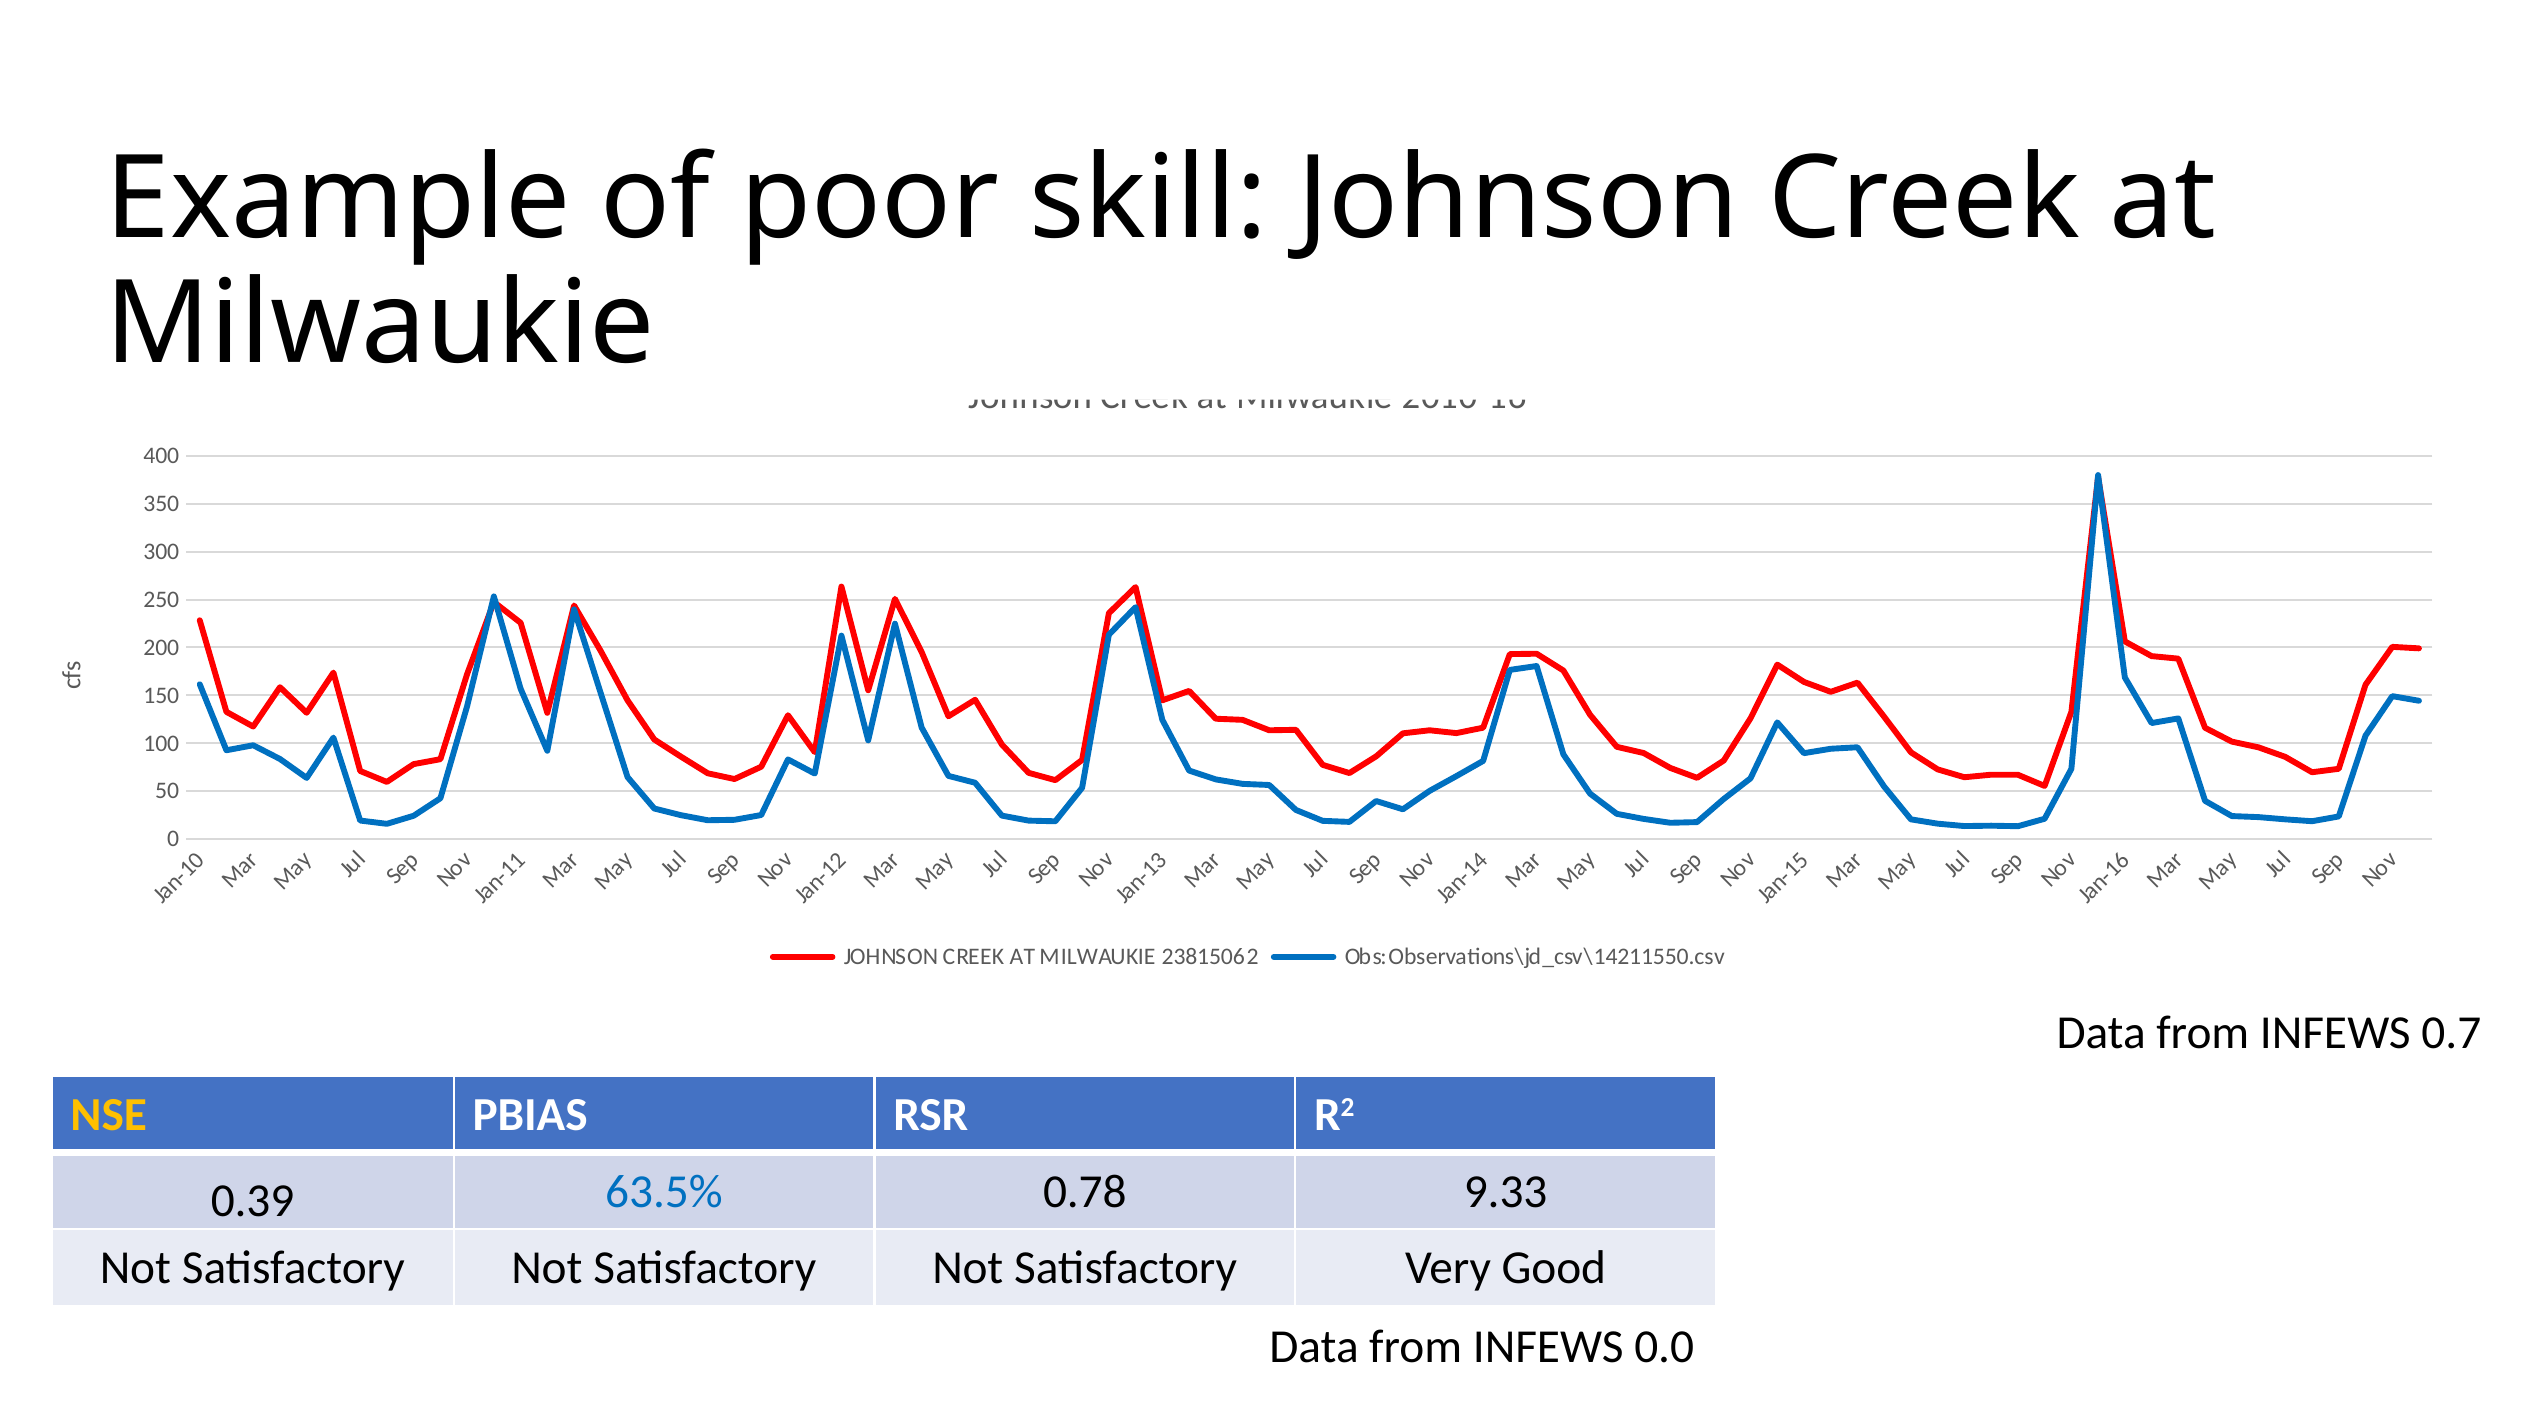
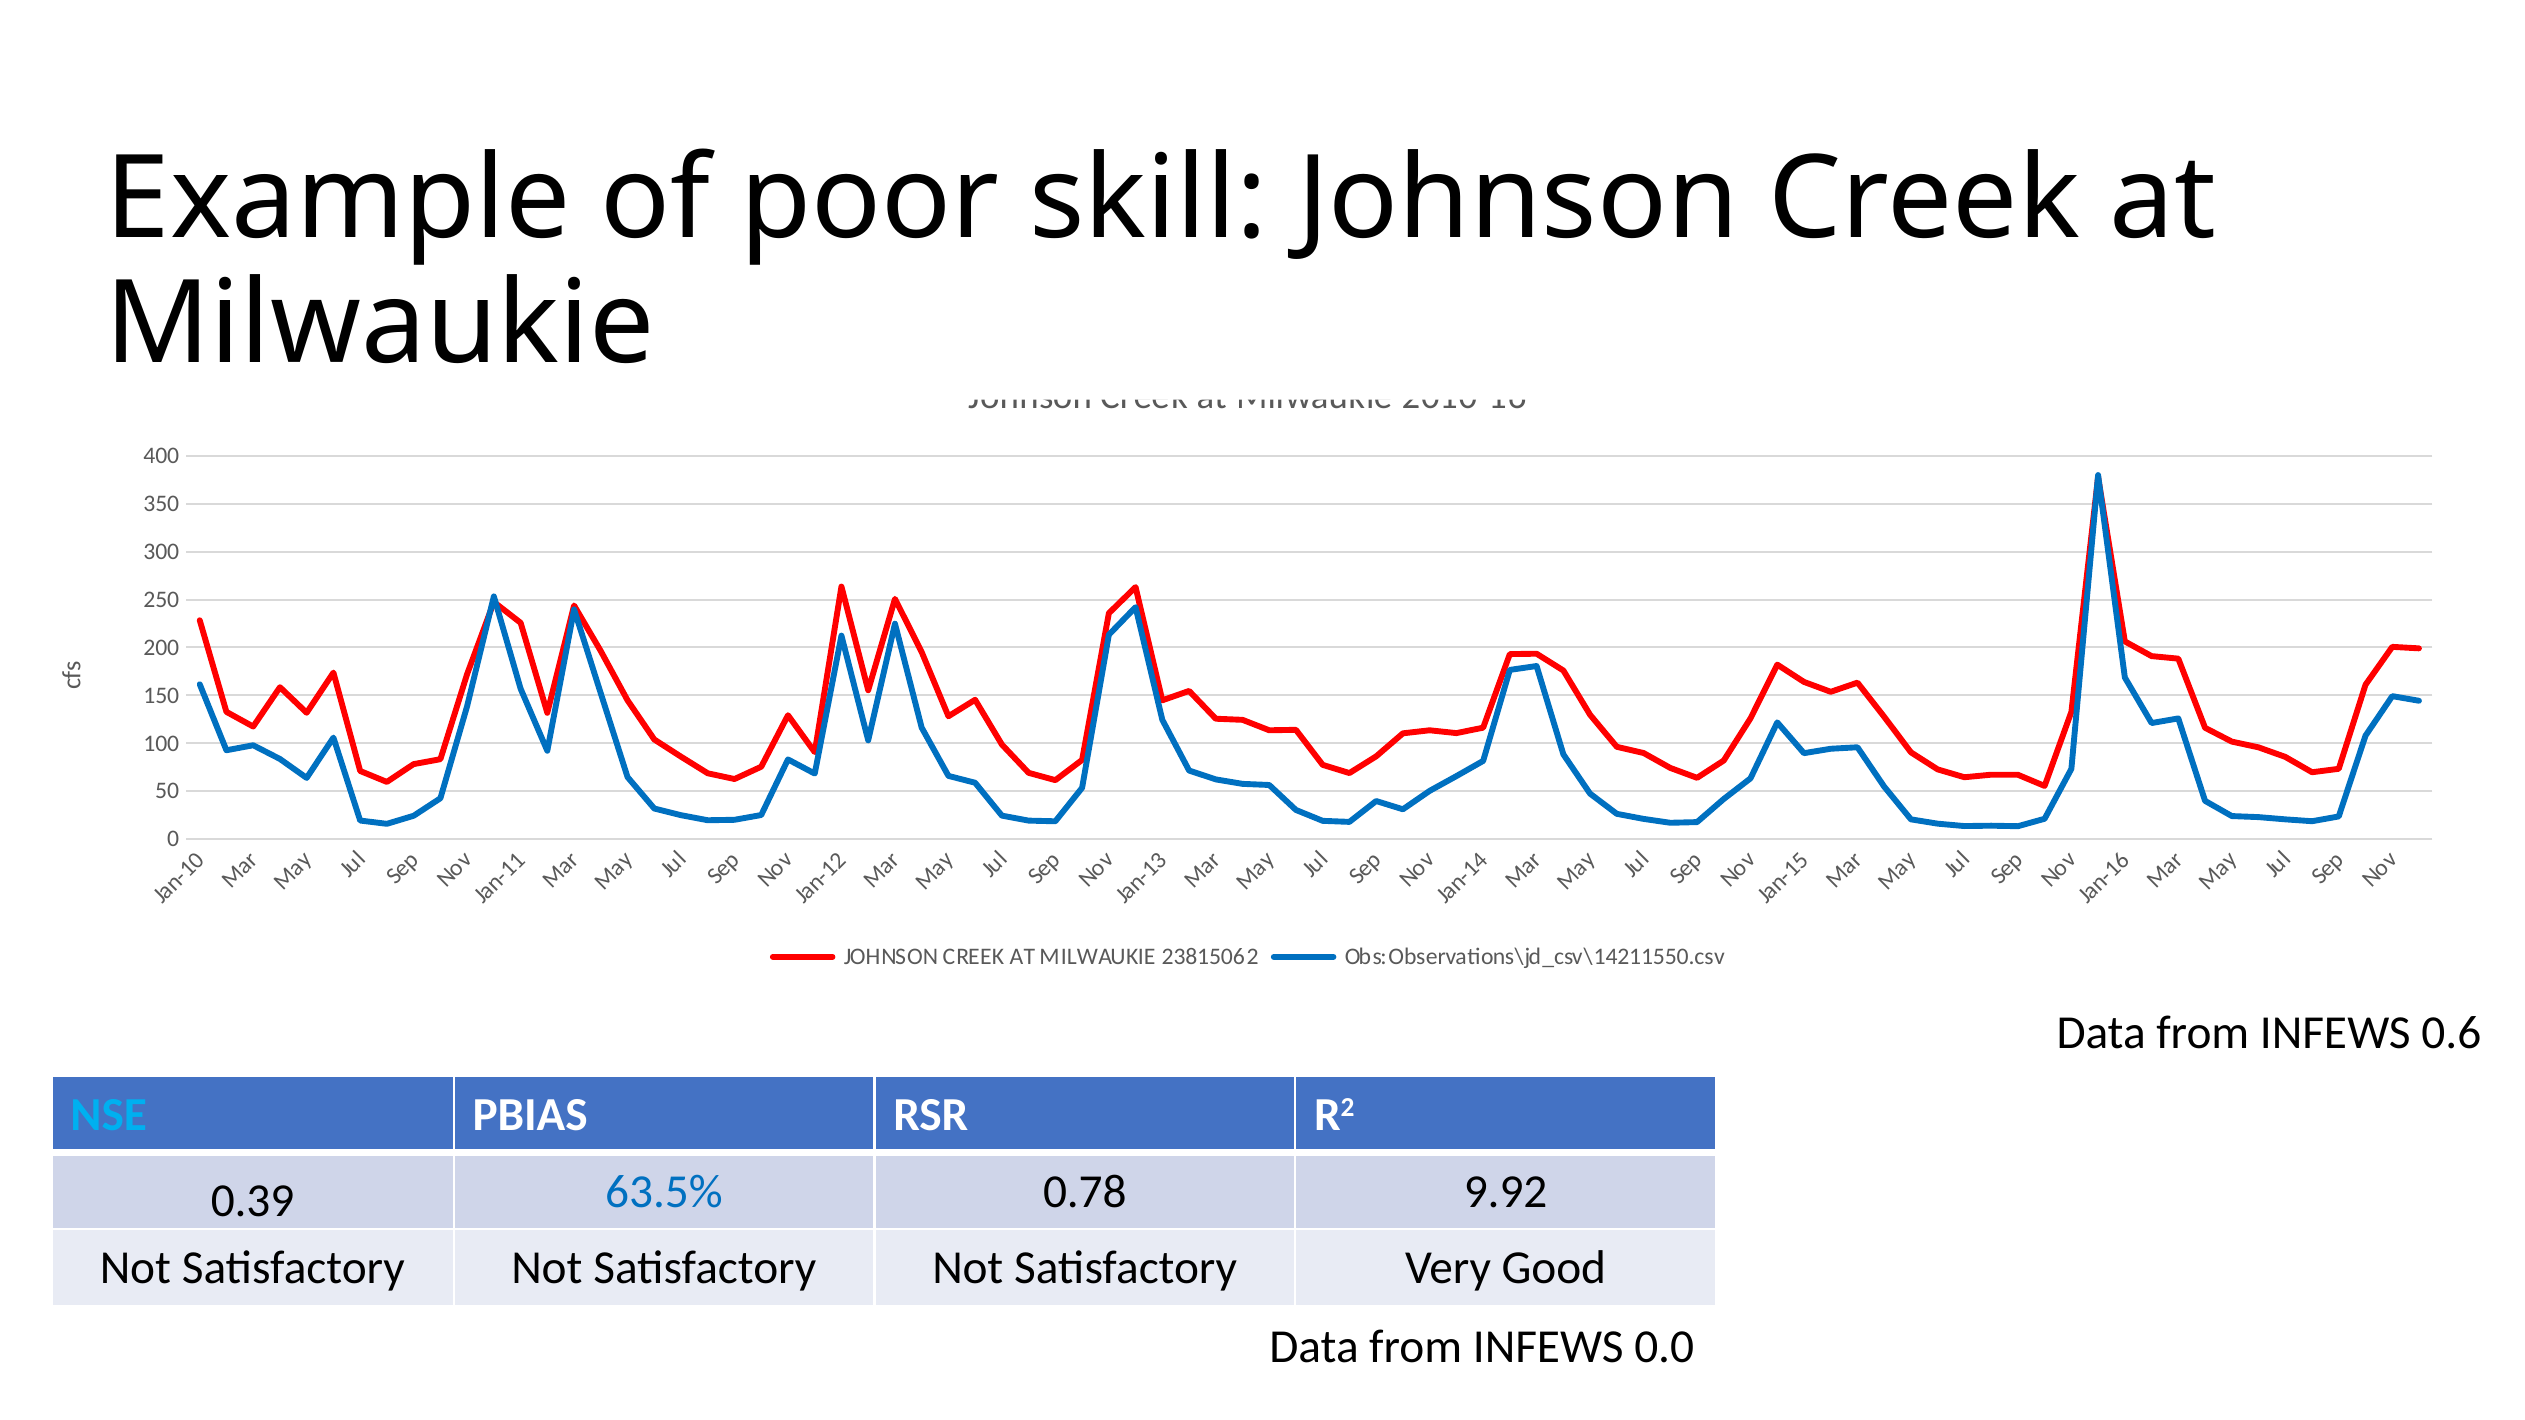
0.7: 0.7 -> 0.6 (2451, 1033)
NSE colour: yellow -> light blue (109, 1115)
9.33: 9.33 -> 9.92 (1506, 1192)
